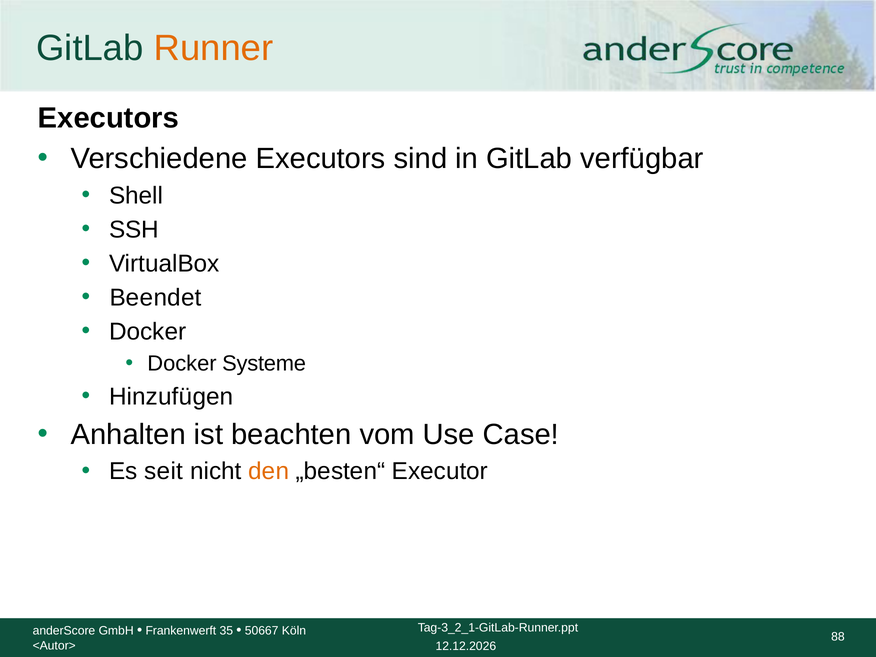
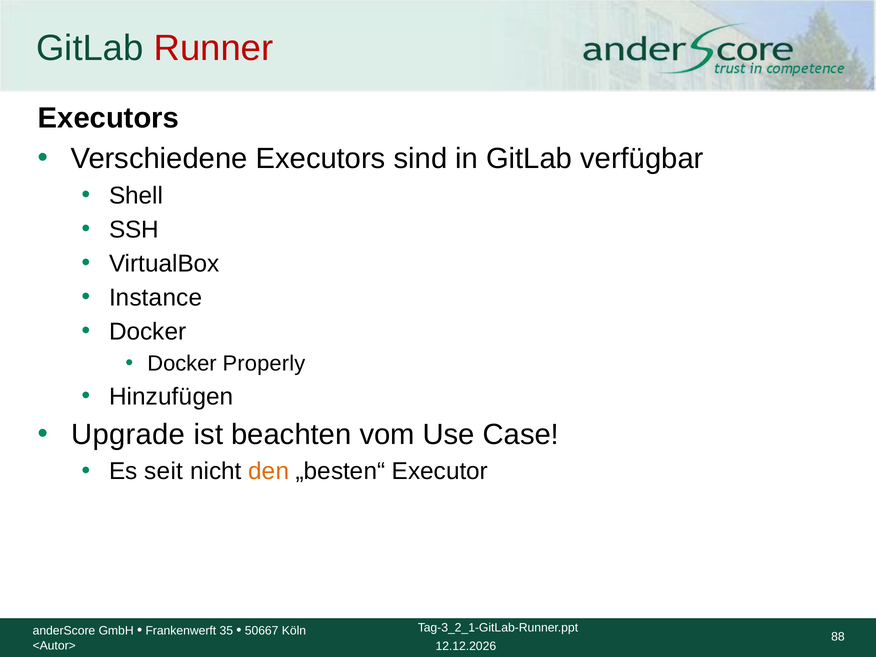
Runner colour: orange -> red (214, 48)
Beendet: Beendet -> Instance (156, 298)
Systeme: Systeme -> Properly (264, 364)
Anhalten: Anhalten -> Upgrade (128, 435)
